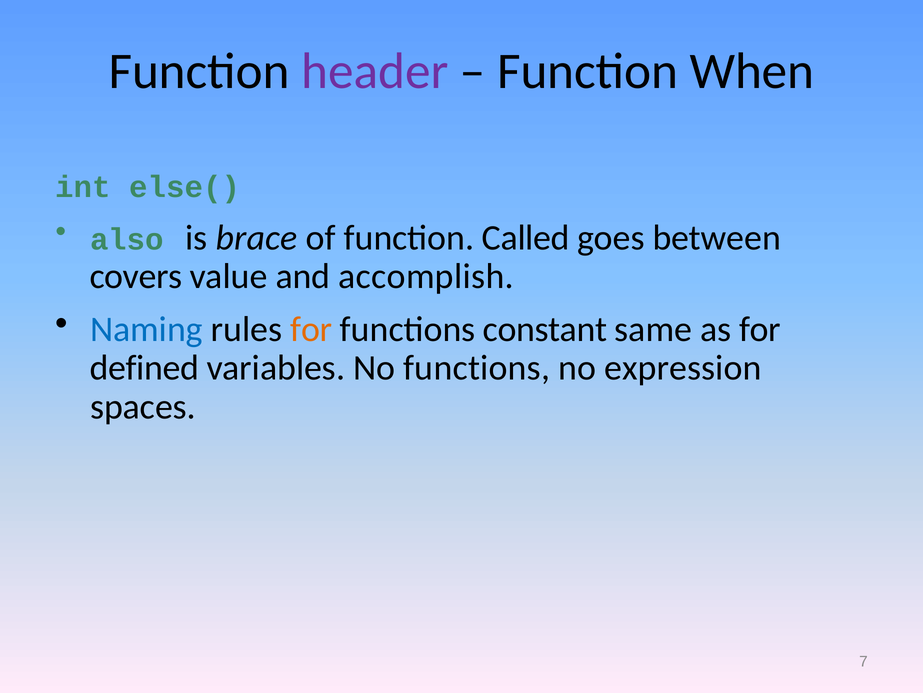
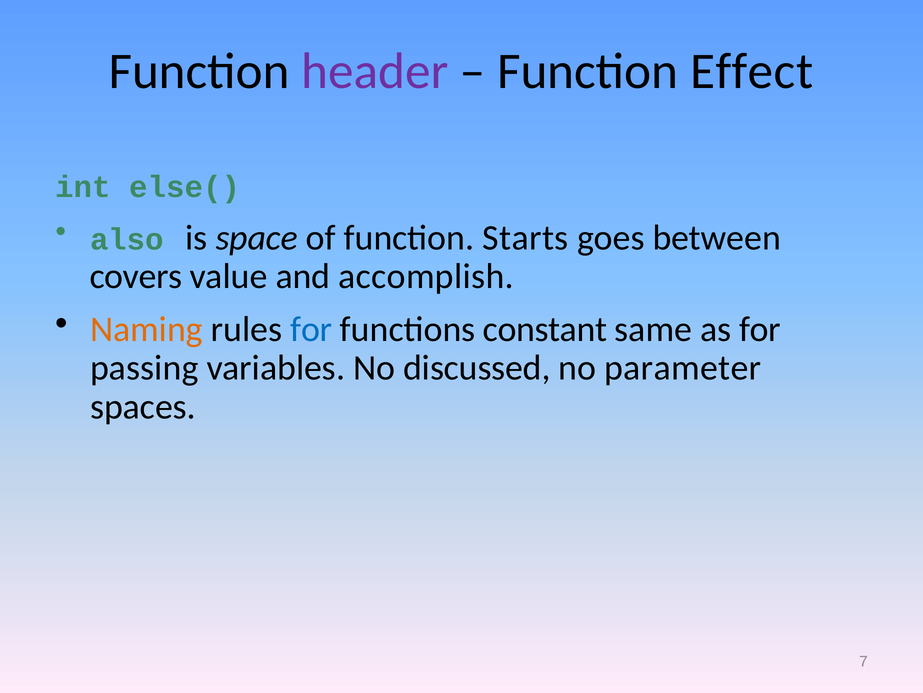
When: When -> Effect (752, 71)
brace: brace -> space (257, 237)
Called: Called -> Starts (525, 237)
Naming colour: blue -> orange (146, 329)
for colour: orange -> blue (311, 329)
defined: defined -> passing (144, 368)
No functions: functions -> discussed (477, 368)
expression: expression -> parameter (683, 368)
